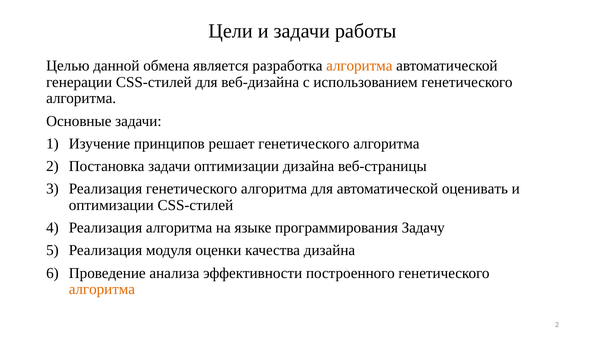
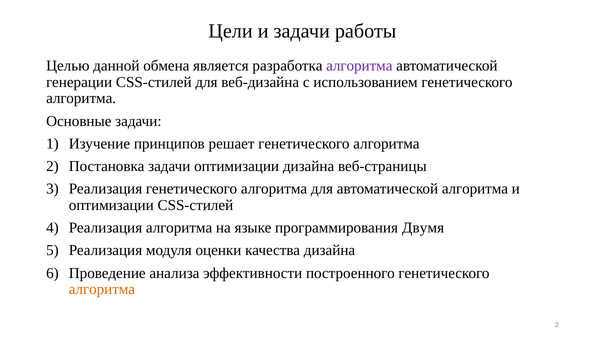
алгоритма colour: orange -> purple (359, 66)
автоматической оценивать: оценивать -> алгоритма (475, 189)
Задачу: Задачу -> Двумя (423, 228)
